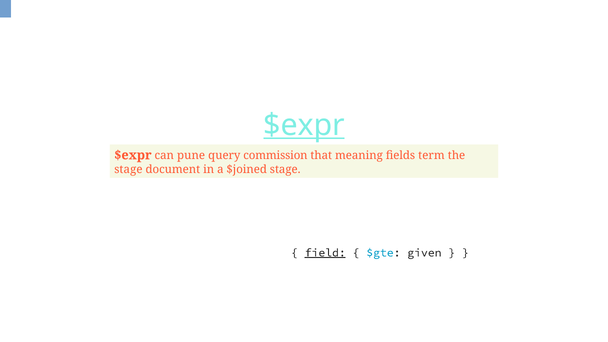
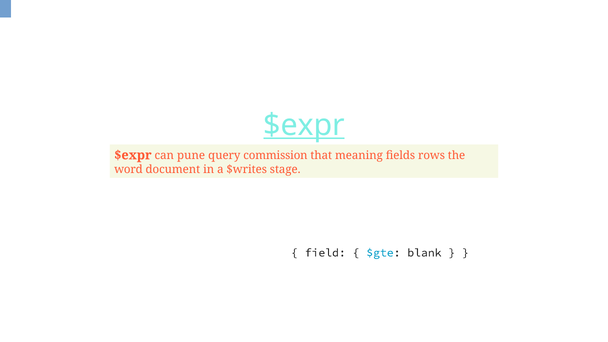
term: term -> rows (432, 156)
stage: stage -> word (128, 169)
$joined: $joined -> $writes (247, 169)
field underline: present -> none (325, 253)
given: given -> blank (424, 253)
